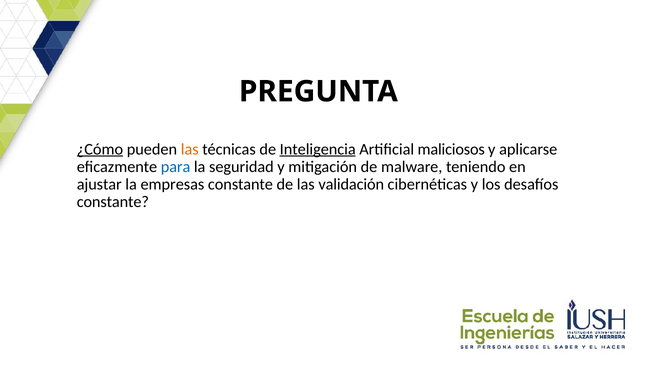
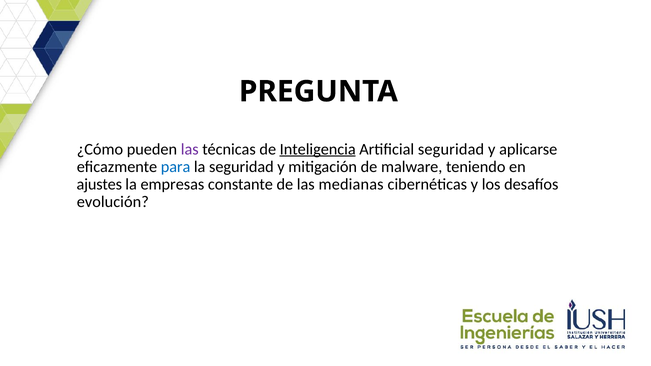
¿Cómo underline: present -> none (100, 149)
las colour: orange -> purple (190, 149)
Artificial maliciosos: maliciosos -> seguridad (451, 149)
ajustar: ajustar -> ajustes (99, 184)
validación: validación -> medianas (351, 184)
constante: constante -> evolución (113, 202)
